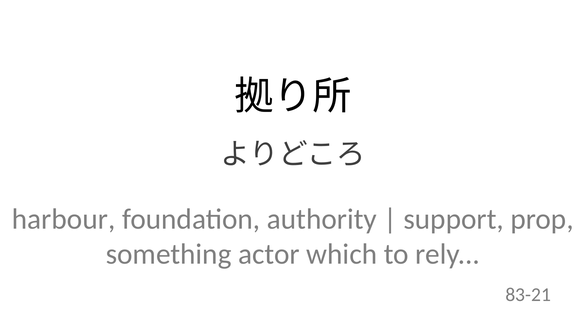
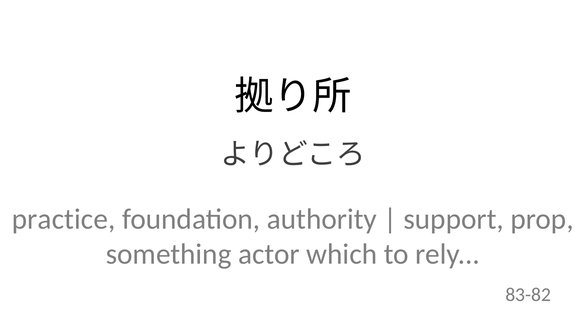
harbour: harbour -> practice (64, 219)
83-21: 83-21 -> 83-82 (528, 294)
